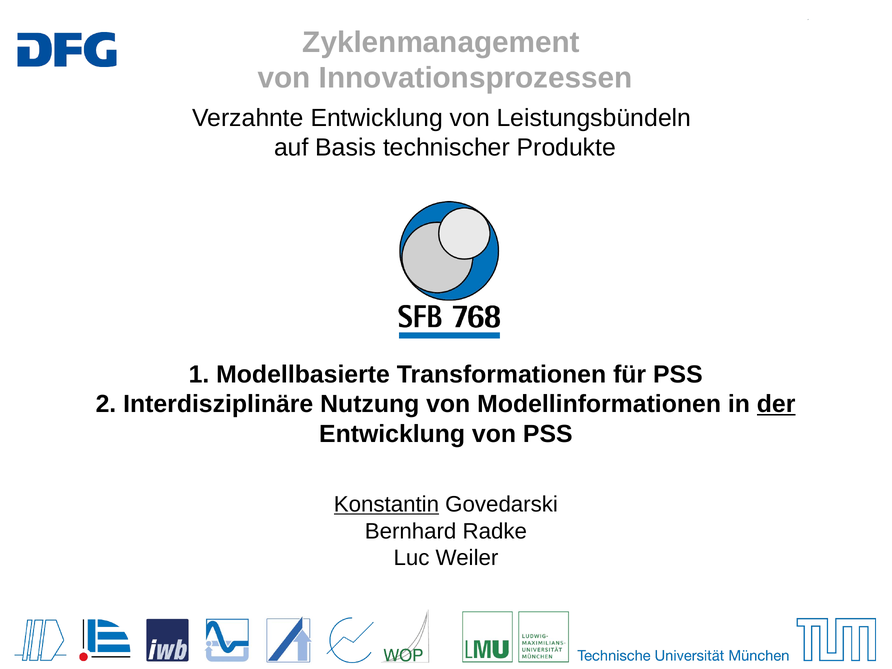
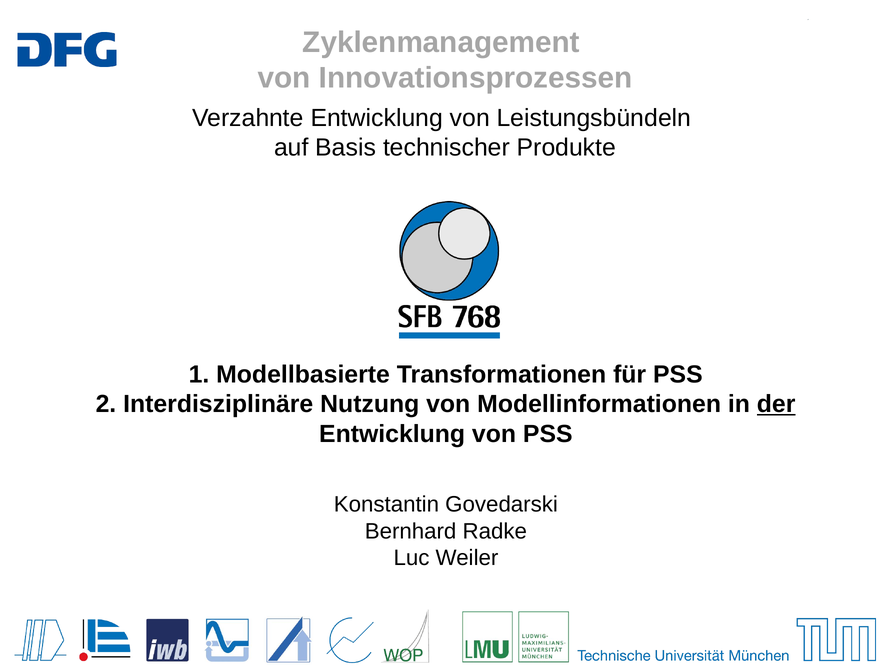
Konstantin underline: present -> none (386, 504)
